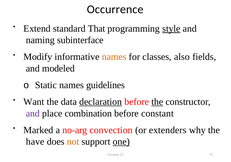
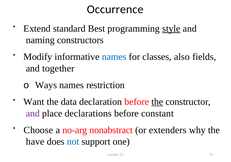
That: That -> Best (97, 28)
subinterface: subinterface -> constructors (80, 40)
names colour: orange -> blue (114, 57)
modeled: modeled -> together (58, 68)
Static: Static -> Ways (46, 85)
guidelines: guidelines -> restriction (106, 85)
declaration underline: present -> none (101, 102)
combination: combination -> declarations (88, 113)
Marked: Marked -> Choose (38, 130)
convection: convection -> nonabstract (111, 130)
not colour: orange -> blue (73, 141)
one underline: present -> none (121, 141)
